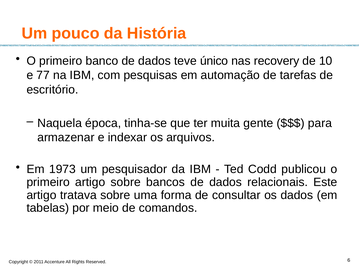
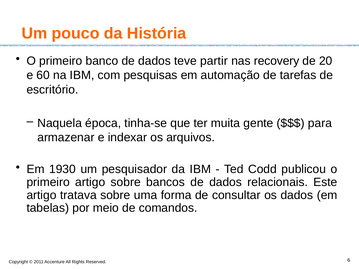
único: único -> partir (214, 61)
10: 10 -> 20 (326, 61)
77: 77 -> 60 (43, 75)
1973: 1973 -> 1930 (62, 169)
